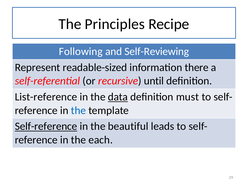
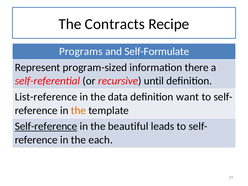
Principles: Principles -> Contracts (115, 24)
Following: Following -> Programs (81, 51)
Self-Reviewing: Self-Reviewing -> Self-Formulate (157, 51)
readable-sized: readable-sized -> program-sized (95, 67)
data underline: present -> none (118, 97)
must: must -> want (188, 97)
the colour: blue -> orange (78, 110)
